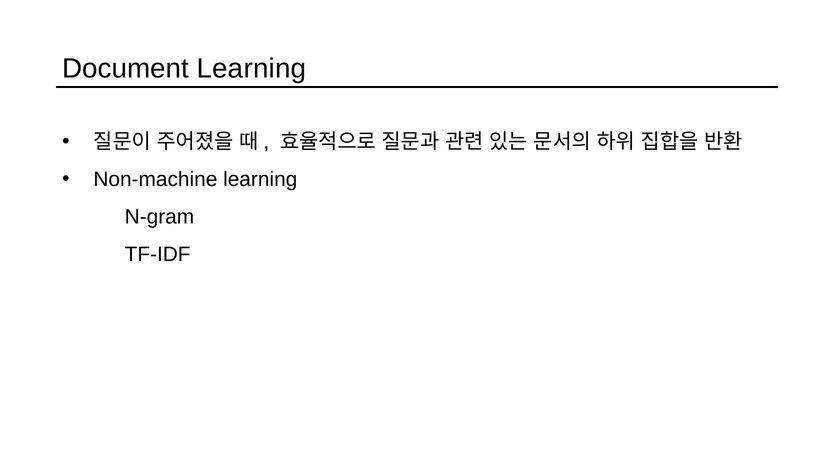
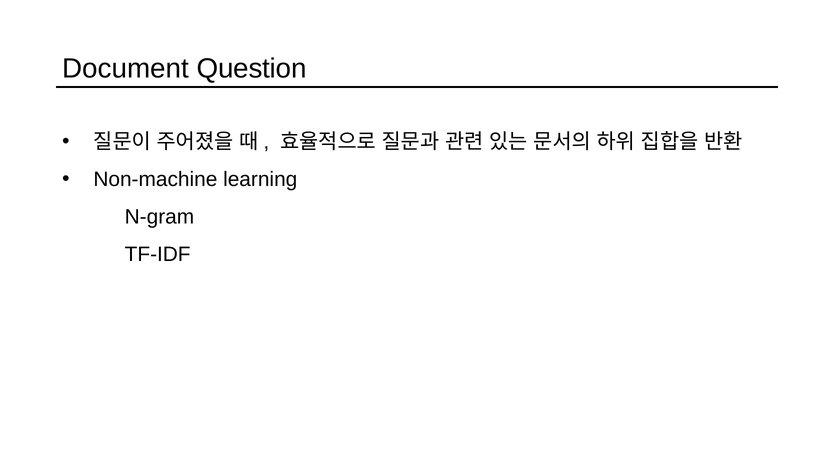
Document Learning: Learning -> Question (252, 69)
